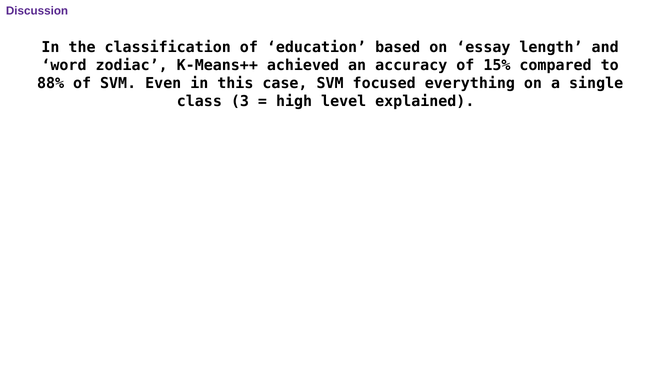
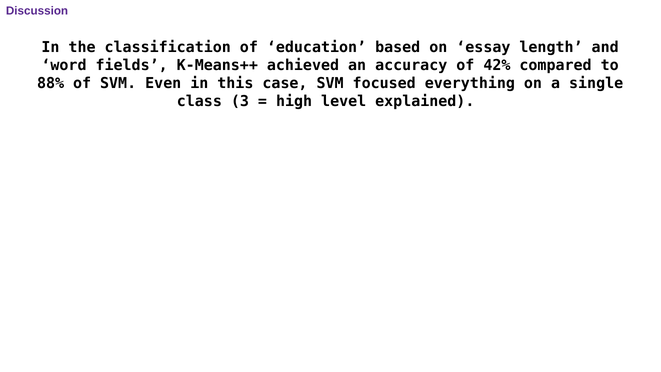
zodiac: zodiac -> fields (132, 65)
15%: 15% -> 42% (497, 65)
